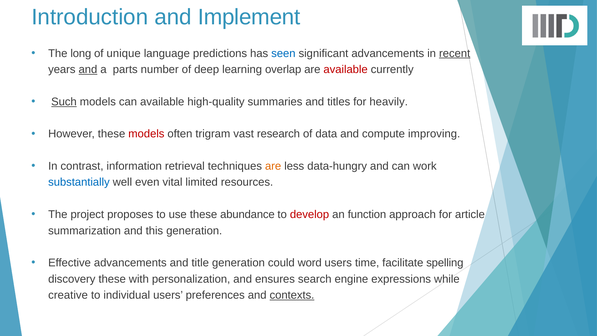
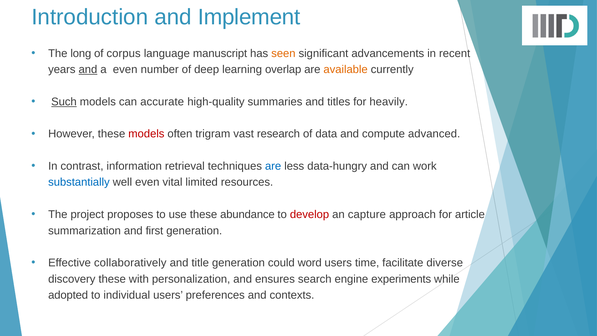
unique: unique -> corpus (124, 53)
predictions: predictions -> manuscript (220, 53)
seen colour: blue -> orange (283, 53)
recent underline: present -> none (455, 53)
a parts: parts -> even (125, 69)
available colour: red -> orange (346, 69)
can available: available -> accurate (162, 102)
improving: improving -> advanced (434, 134)
are colour: orange -> blue (273, 166)
function: function -> capture (367, 214)
this: this -> first (154, 231)
Effective advancements: advancements -> collaboratively (130, 263)
spelling: spelling -> diverse (445, 263)
expressions: expressions -> experiments (401, 279)
creative: creative -> adopted (68, 295)
contexts underline: present -> none (292, 295)
